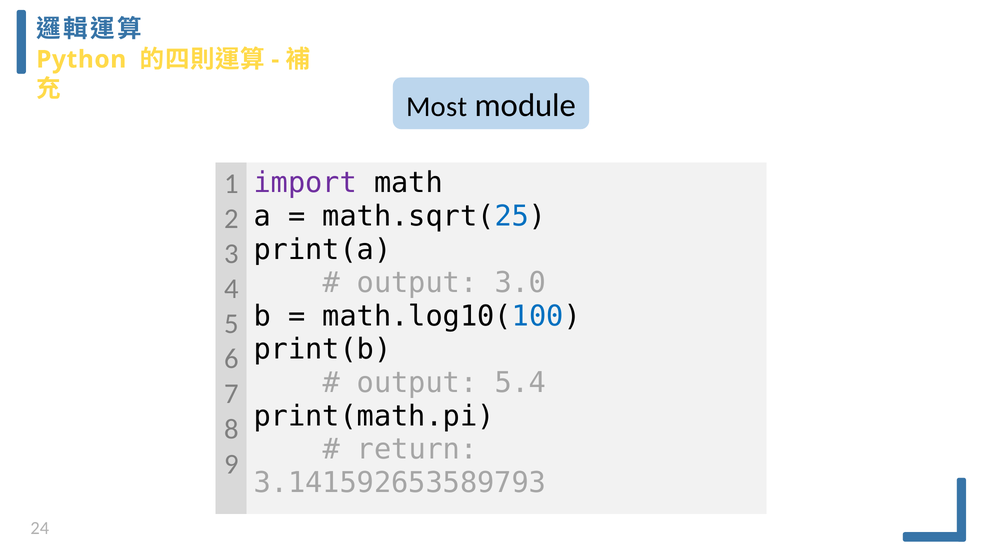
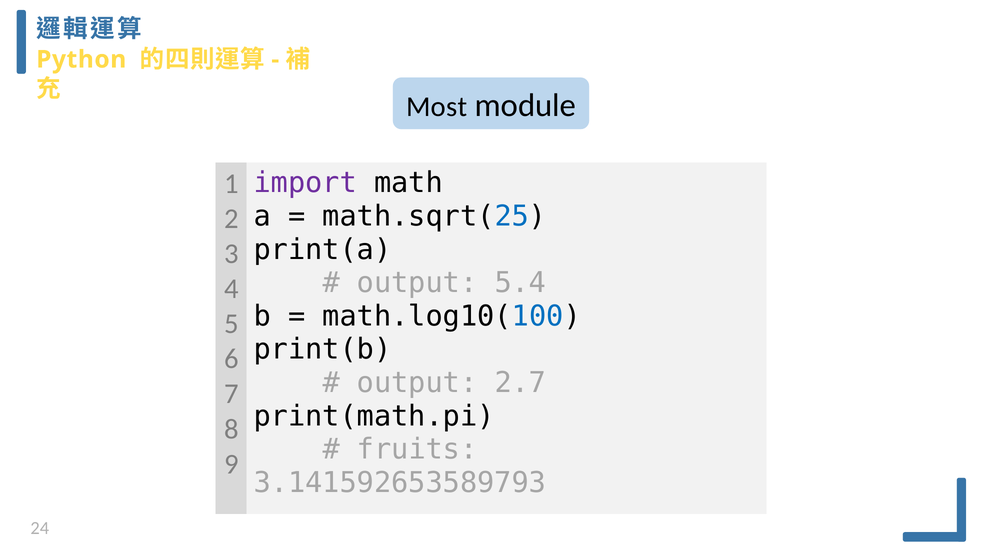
3.0: 3.0 -> 5.4 (520, 283)
5.4: 5.4 -> 2.7 (520, 382)
return: return -> fruits (417, 449)
